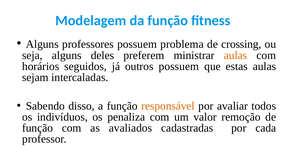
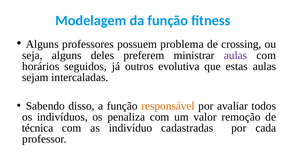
aulas colour: orange -> purple (236, 55)
outros possuem: possuem -> evolutiva (179, 66)
função: função -> técnica (38, 128)
avaliados: avaliados -> indivíduo (131, 128)
